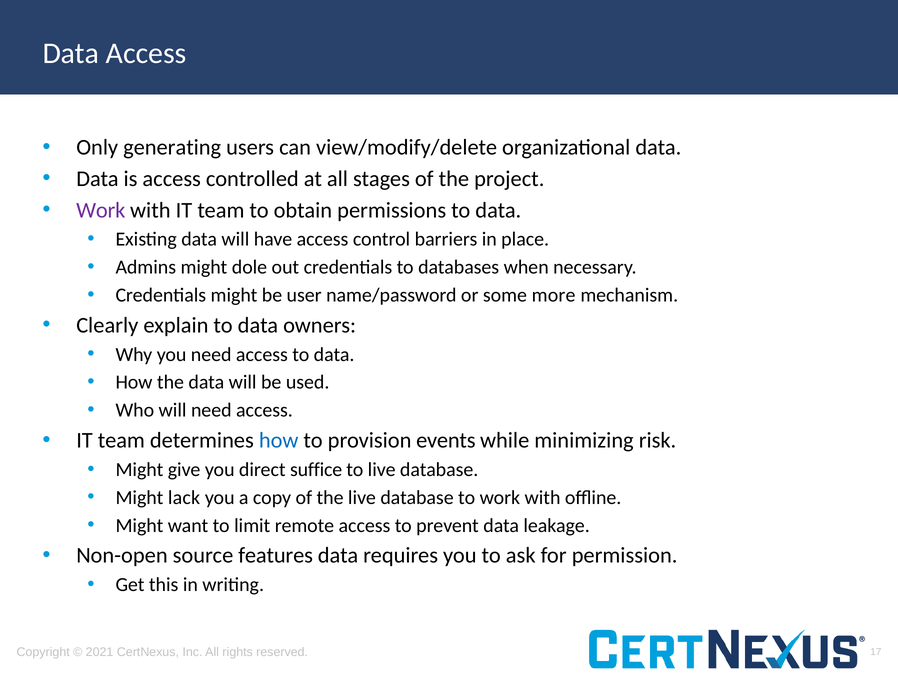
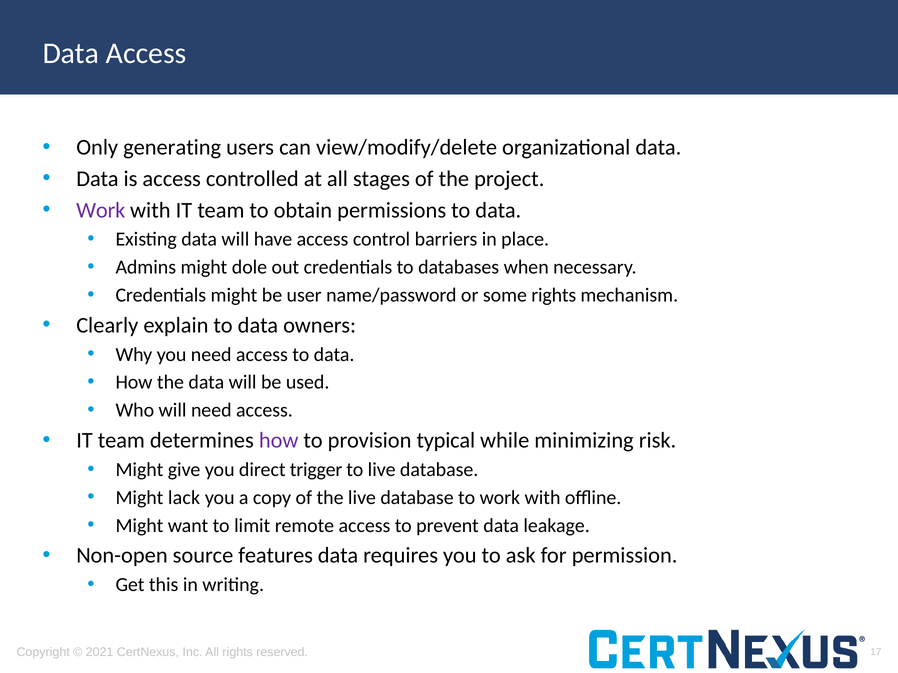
some more: more -> rights (554, 295)
how colour: blue -> purple (279, 441)
events: events -> typical (446, 441)
suffice: suffice -> trigger (316, 470)
